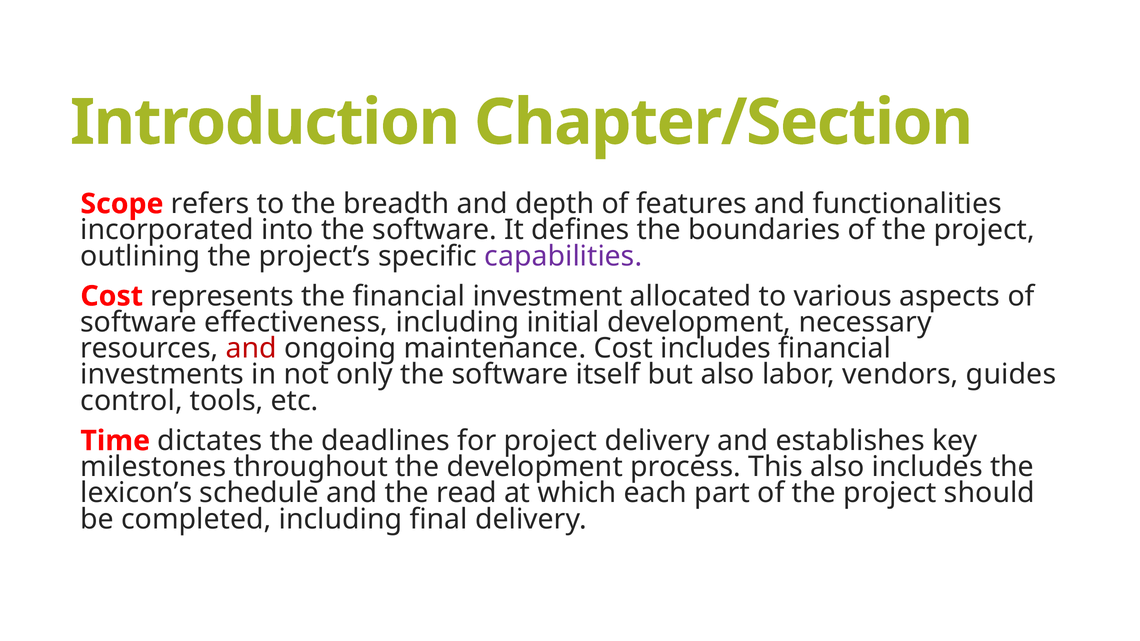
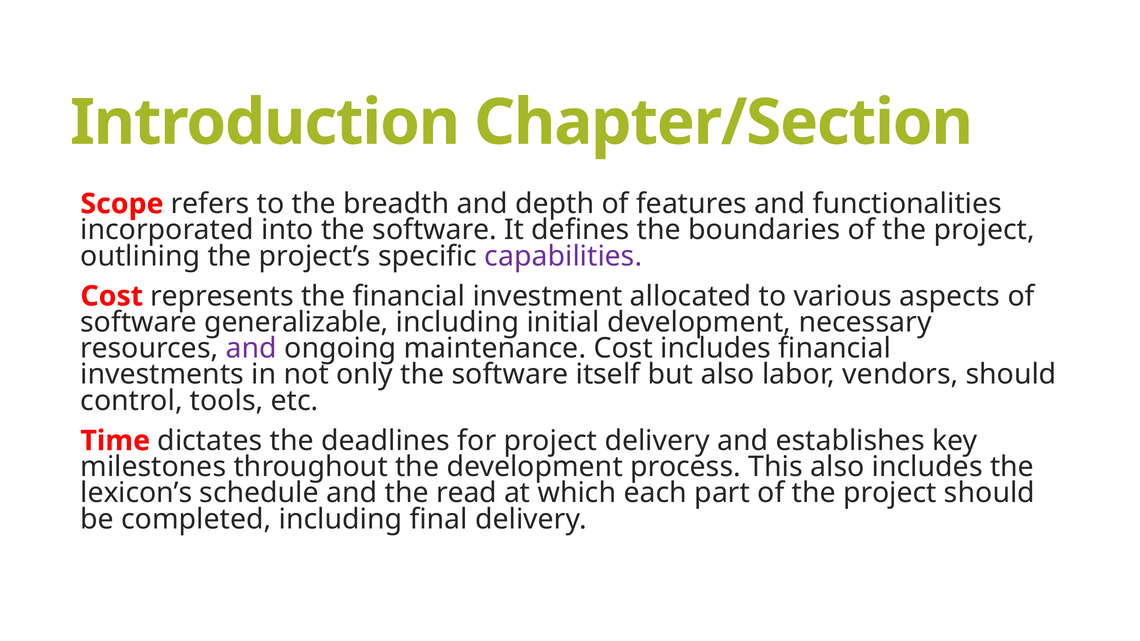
effectiveness: effectiveness -> generalizable (296, 322)
and colour: red -> purple (251, 349)
vendors guides: guides -> should (1011, 375)
